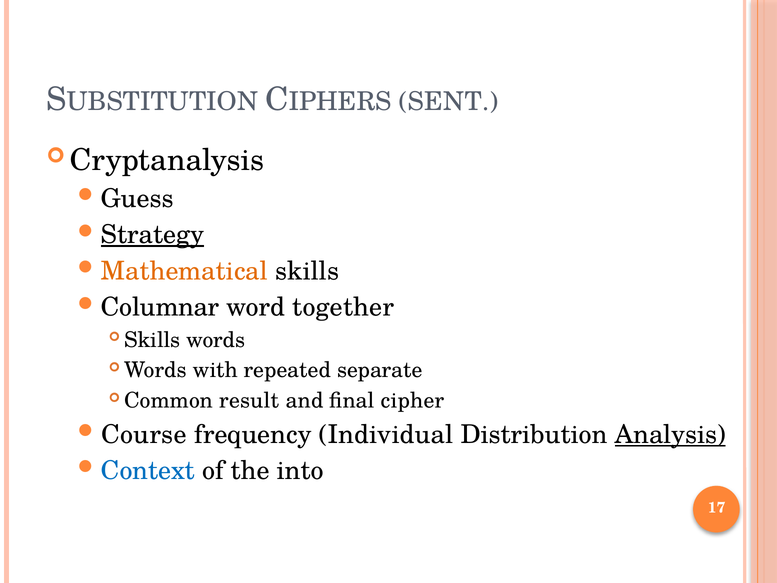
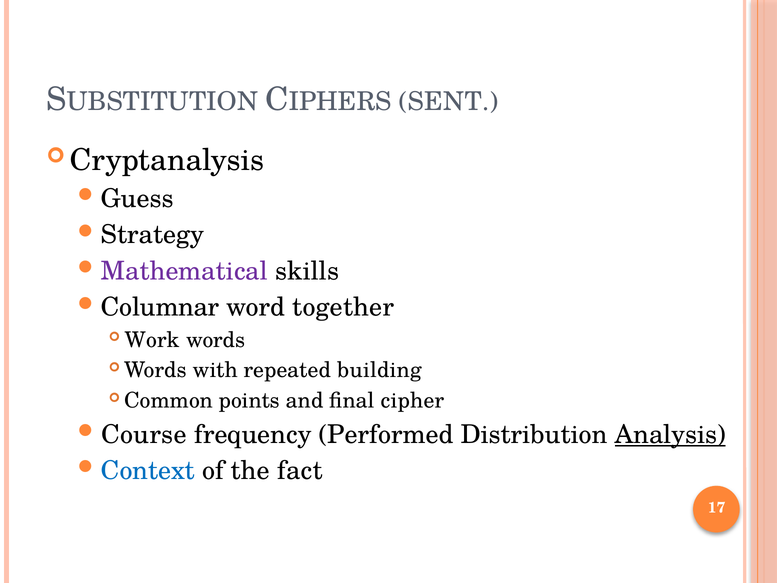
Strategy underline: present -> none (152, 235)
Mathematical colour: orange -> purple (184, 271)
Skills: Skills -> Work (152, 340)
separate: separate -> building (380, 370)
result: result -> points (249, 400)
Individual: Individual -> Performed (386, 434)
into: into -> fact (300, 471)
